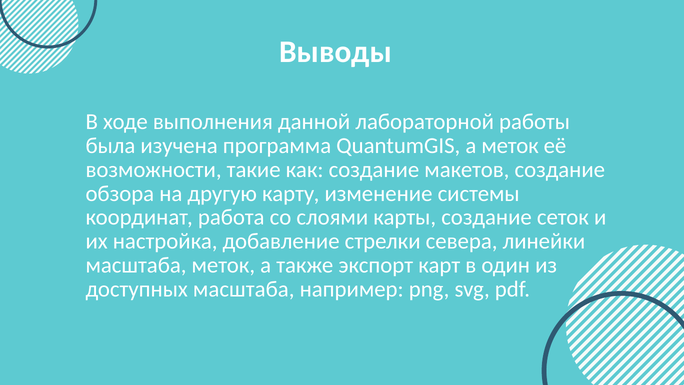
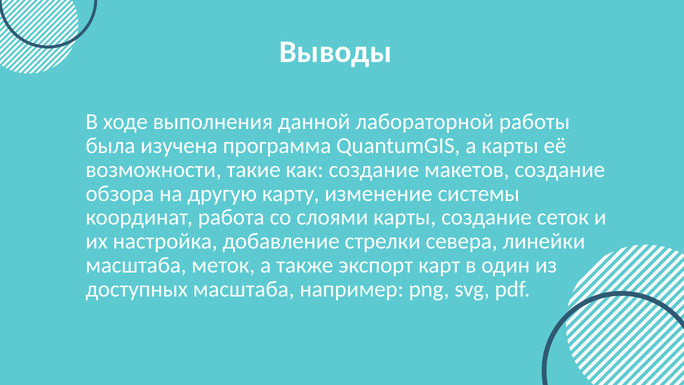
а меток: меток -> карты (510, 146)
